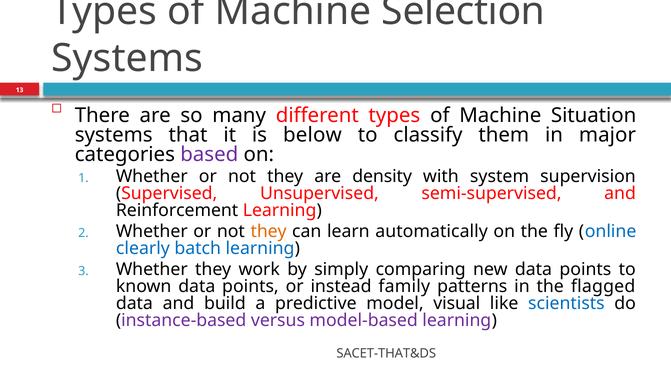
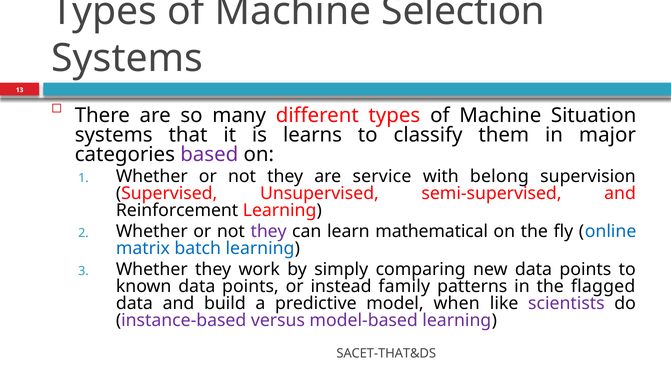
below: below -> learns (313, 135)
density: density -> service (382, 177)
system: system -> belong (499, 177)
they colour: orange -> purple (269, 232)
automatically: automatically -> mathematical (432, 232)
clearly: clearly -> matrix (143, 249)
visual: visual -> when (457, 304)
scientists colour: blue -> purple (566, 304)
